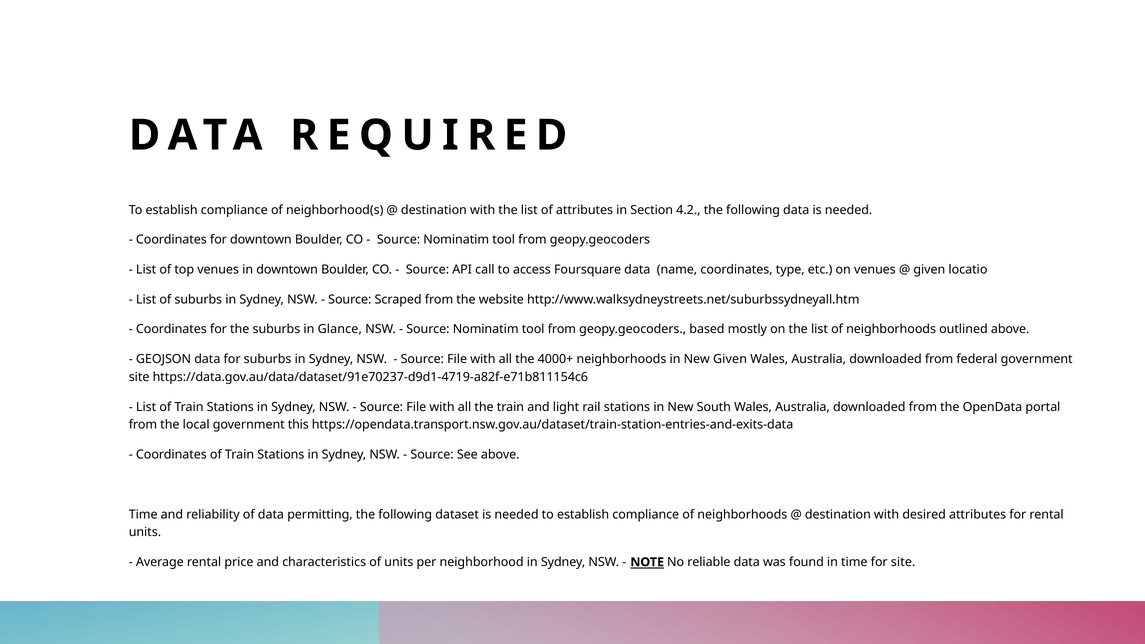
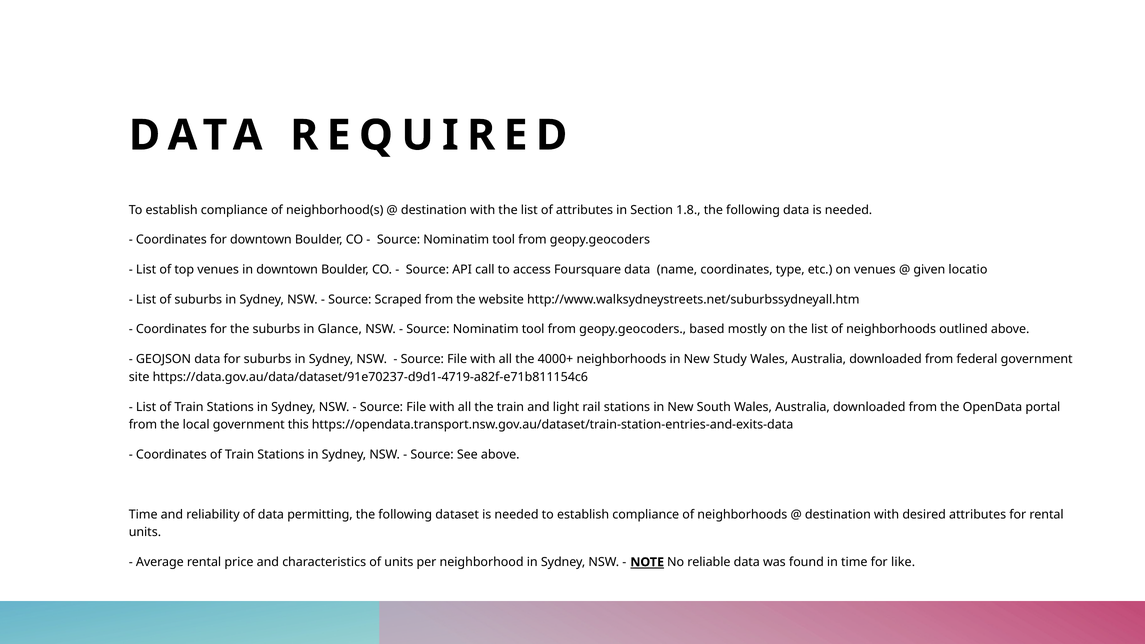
4.2: 4.2 -> 1.8 (688, 210)
New Given: Given -> Study (730, 359)
for site: site -> like (903, 562)
